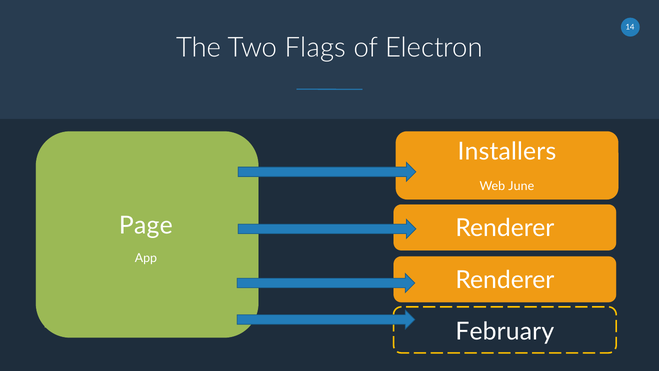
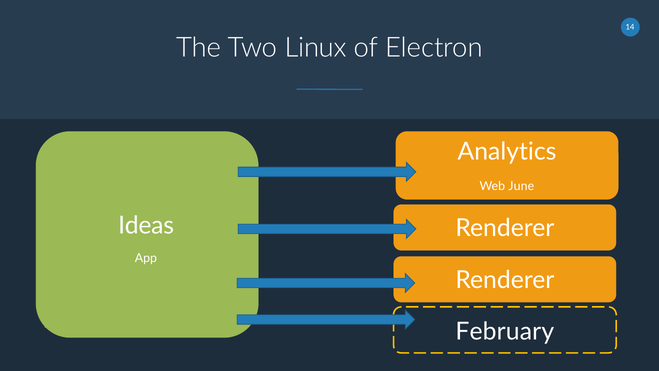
Flags: Flags -> Linux (316, 48)
Installers: Installers -> Analytics (507, 151)
Page: Page -> Ideas (146, 225)
